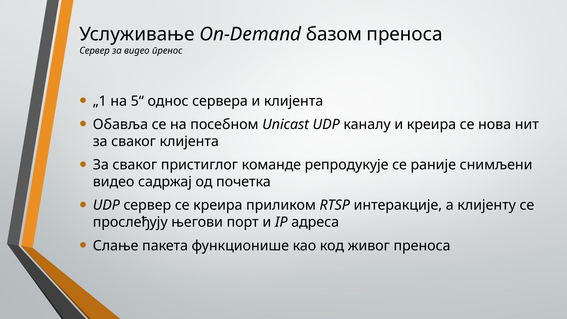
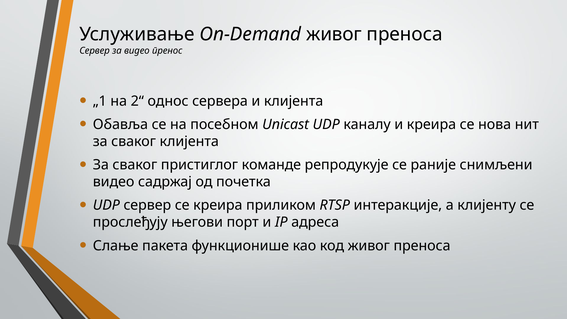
On-Demand базом: базом -> живог (334, 34)
5“: 5“ -> 2“ (137, 101)
